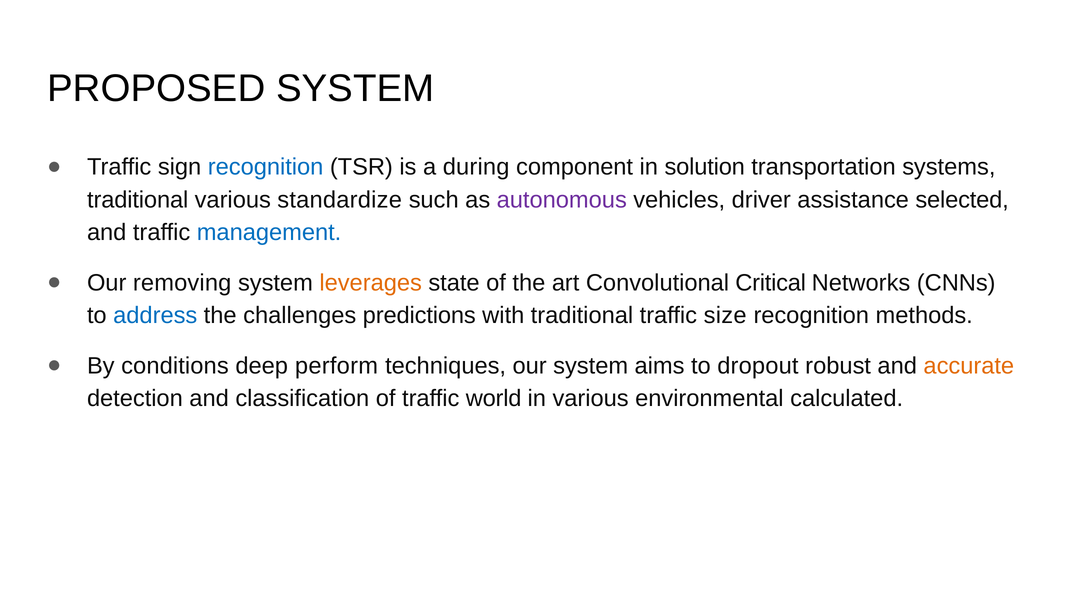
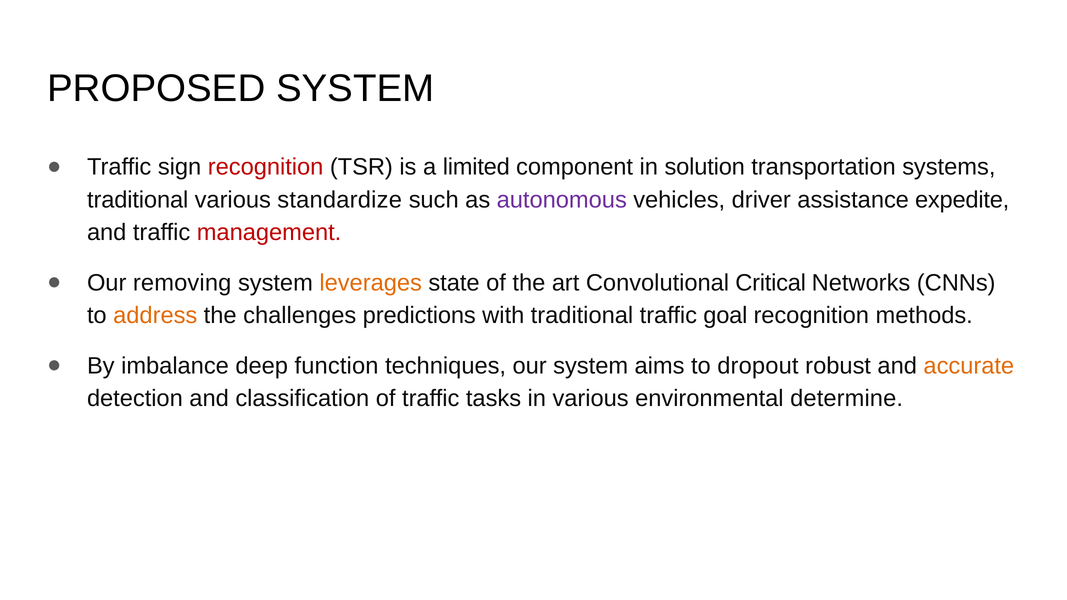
recognition colour: blue -> red (266, 167)
during: during -> limited (476, 167)
selected: selected -> expedite (962, 200)
management colour: blue -> red (269, 232)
address colour: blue -> orange (155, 315)
size: size -> goal (725, 315)
conditions: conditions -> imbalance (175, 366)
perform: perform -> function (337, 366)
world: world -> tasks (494, 399)
calculated: calculated -> determine (847, 399)
